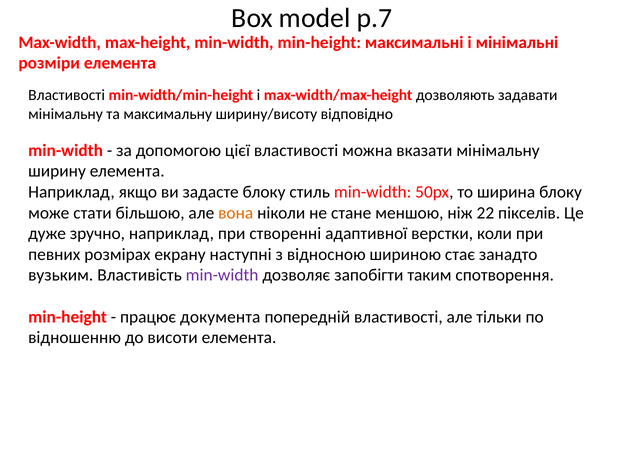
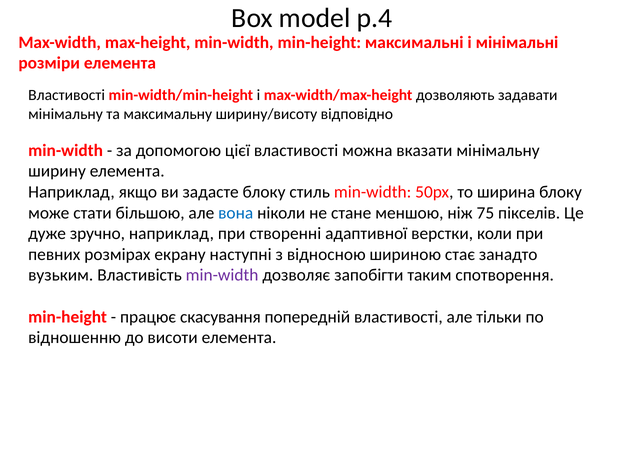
p.7: p.7 -> p.4 (375, 18)
вона colour: orange -> blue (236, 213)
22: 22 -> 75 (485, 213)
документа: документа -> скасування (220, 317)
